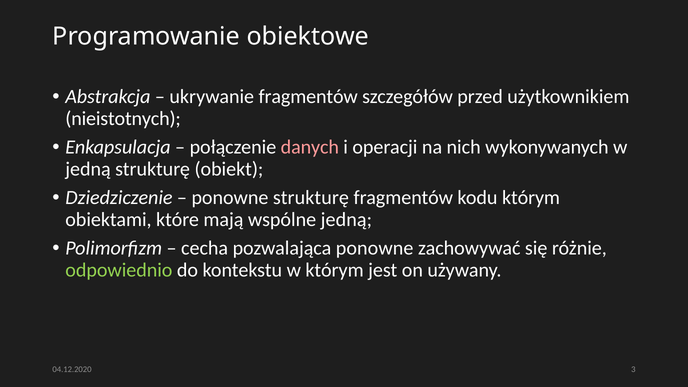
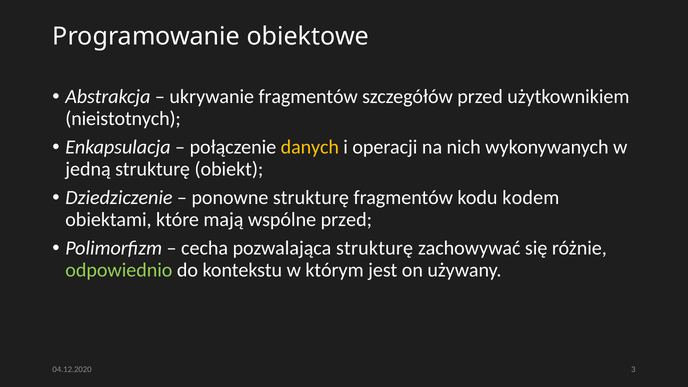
danych colour: pink -> yellow (310, 147)
kodu którym: którym -> kodem (531, 198)
wspólne jedną: jedną -> przed (346, 219)
pozwalająca ponowne: ponowne -> strukturę (375, 248)
